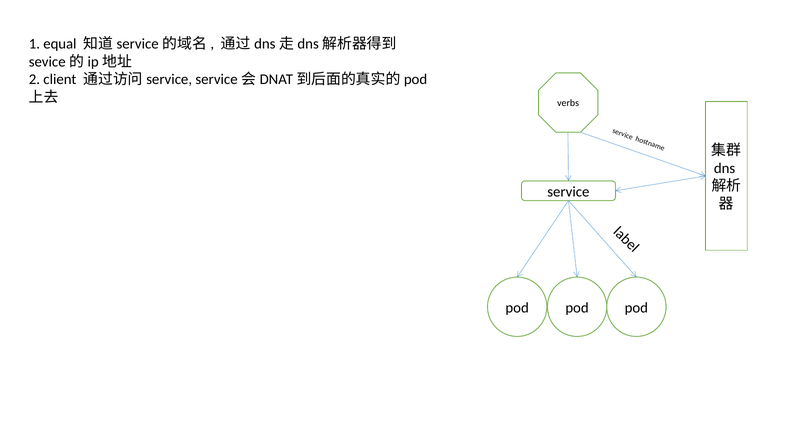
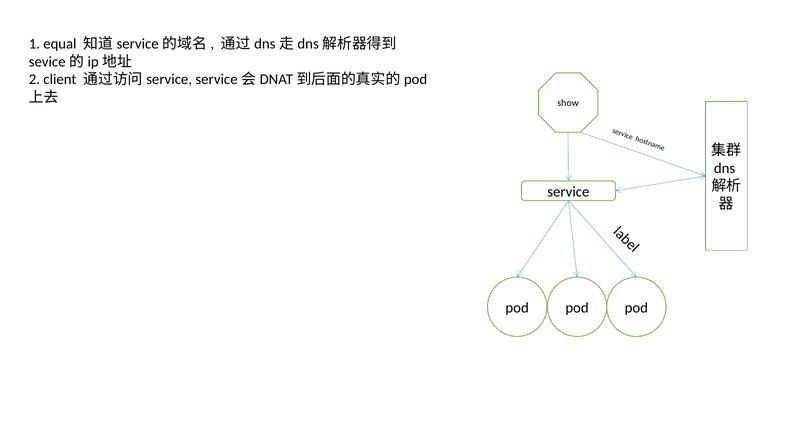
verbs: verbs -> show (568, 103)
